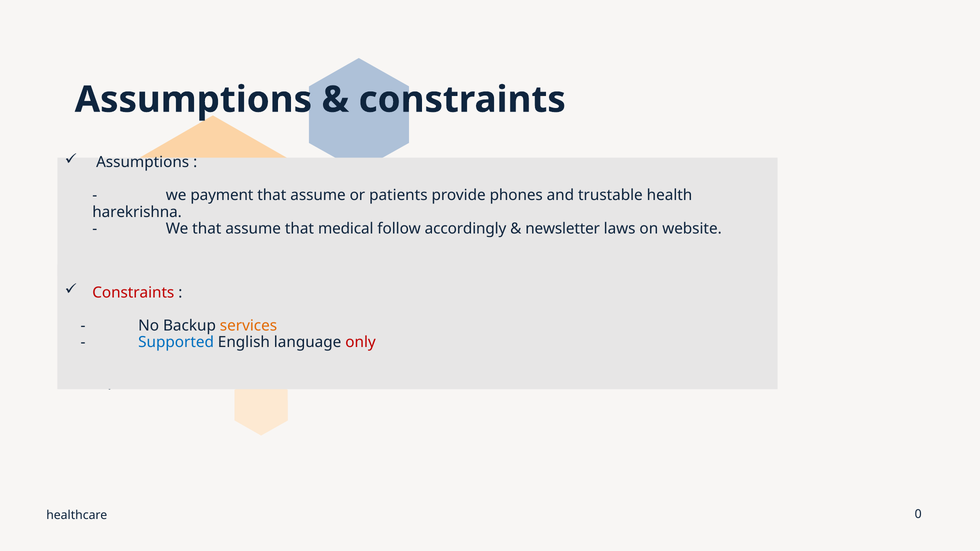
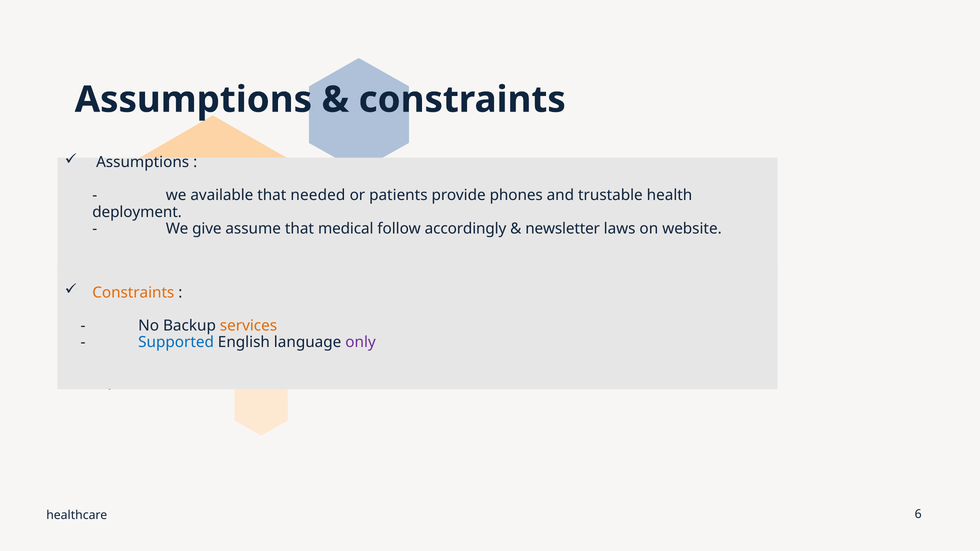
payment: payment -> available (222, 196)
assume: assume -> needed (318, 196)
harekrishna: harekrishna -> deployment (137, 212)
We that: that -> give (207, 229)
Constraints colour: red -> orange (133, 293)
only colour: red -> purple (361, 342)
0: 0 -> 6 (918, 514)
